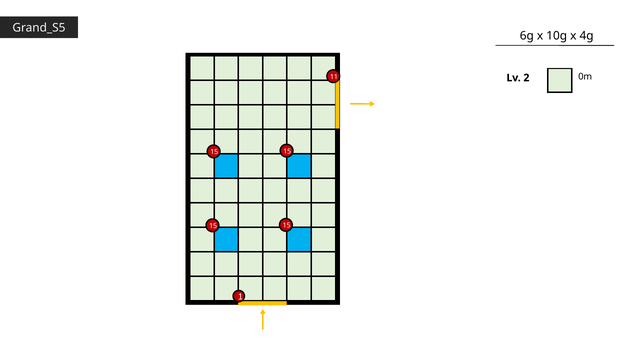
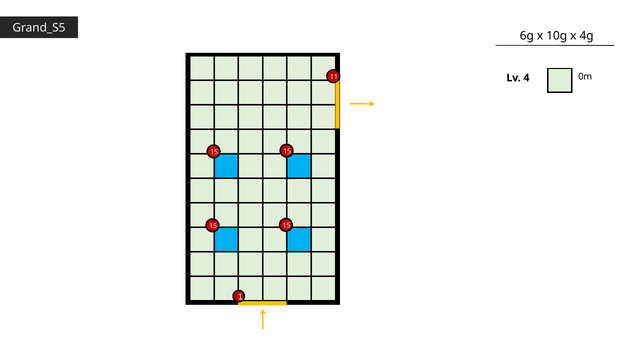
2: 2 -> 4 (526, 78)
